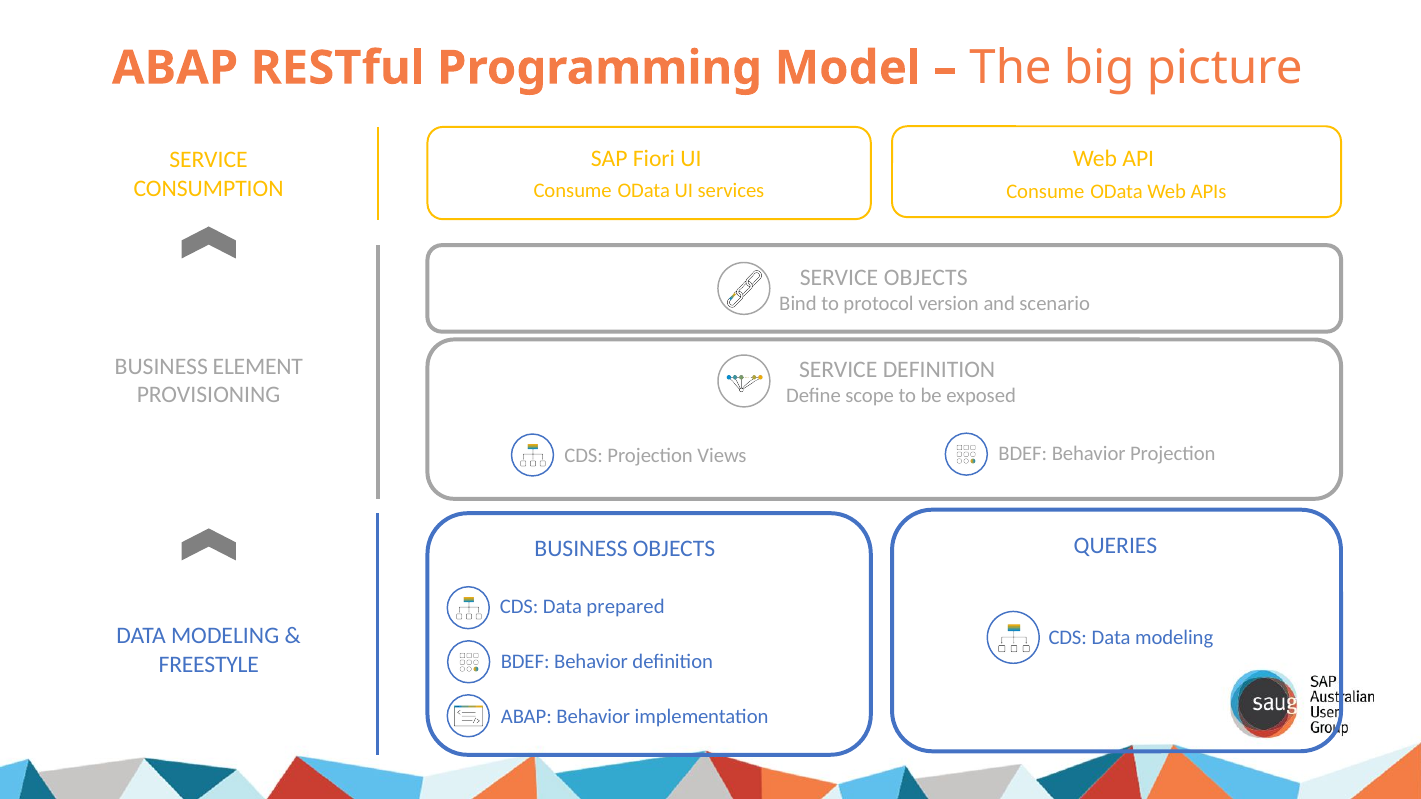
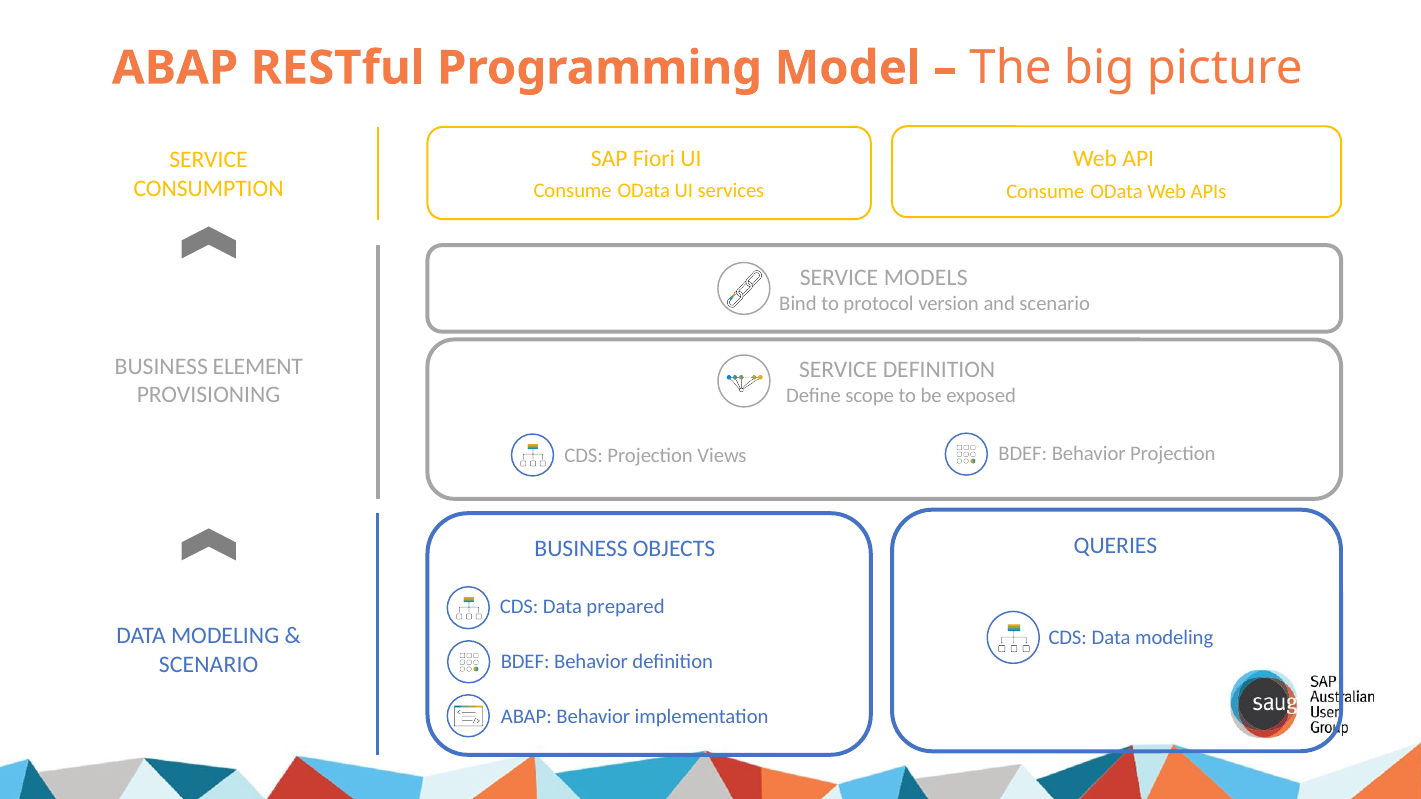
SERVICE OBJECTS: OBJECTS -> MODELS (926, 278)
FREESTYLE: FREESTYLE -> SCENARIO (209, 665)
